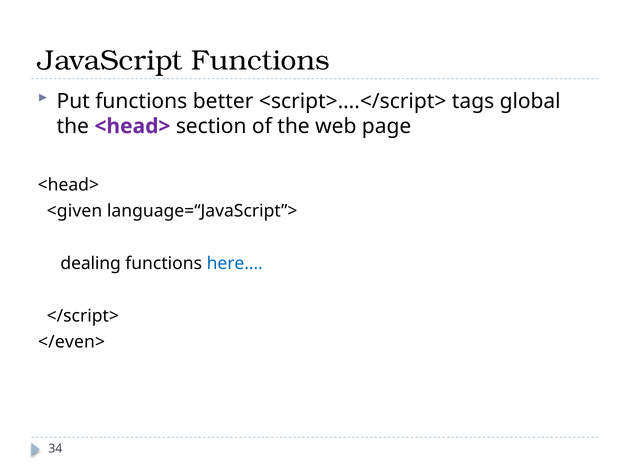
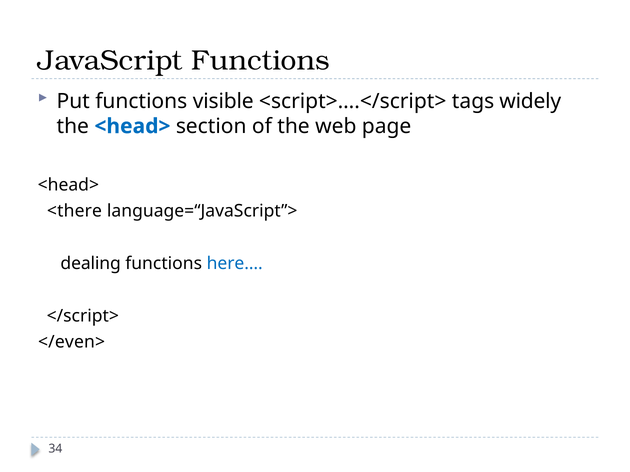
better: better -> visible (223, 101)
global: global -> widely (530, 101)
<head> colour: purple -> blue (132, 126)
<given: <given -> <there (74, 211)
